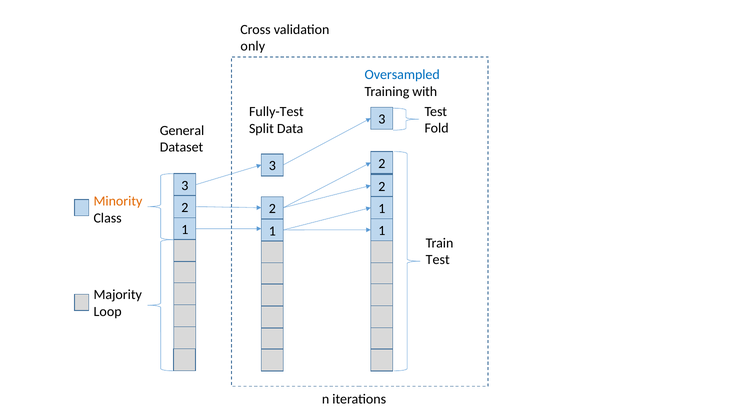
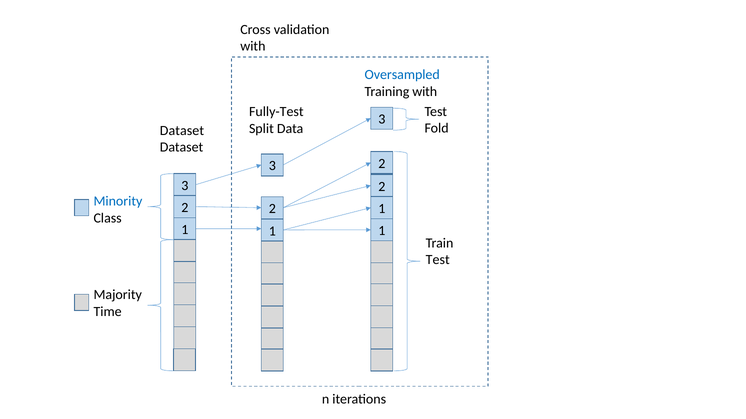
only: only -> with (253, 46)
General: General -> Dataset (182, 131)
Minority colour: orange -> blue (118, 202)
Loop: Loop -> Time (108, 312)
